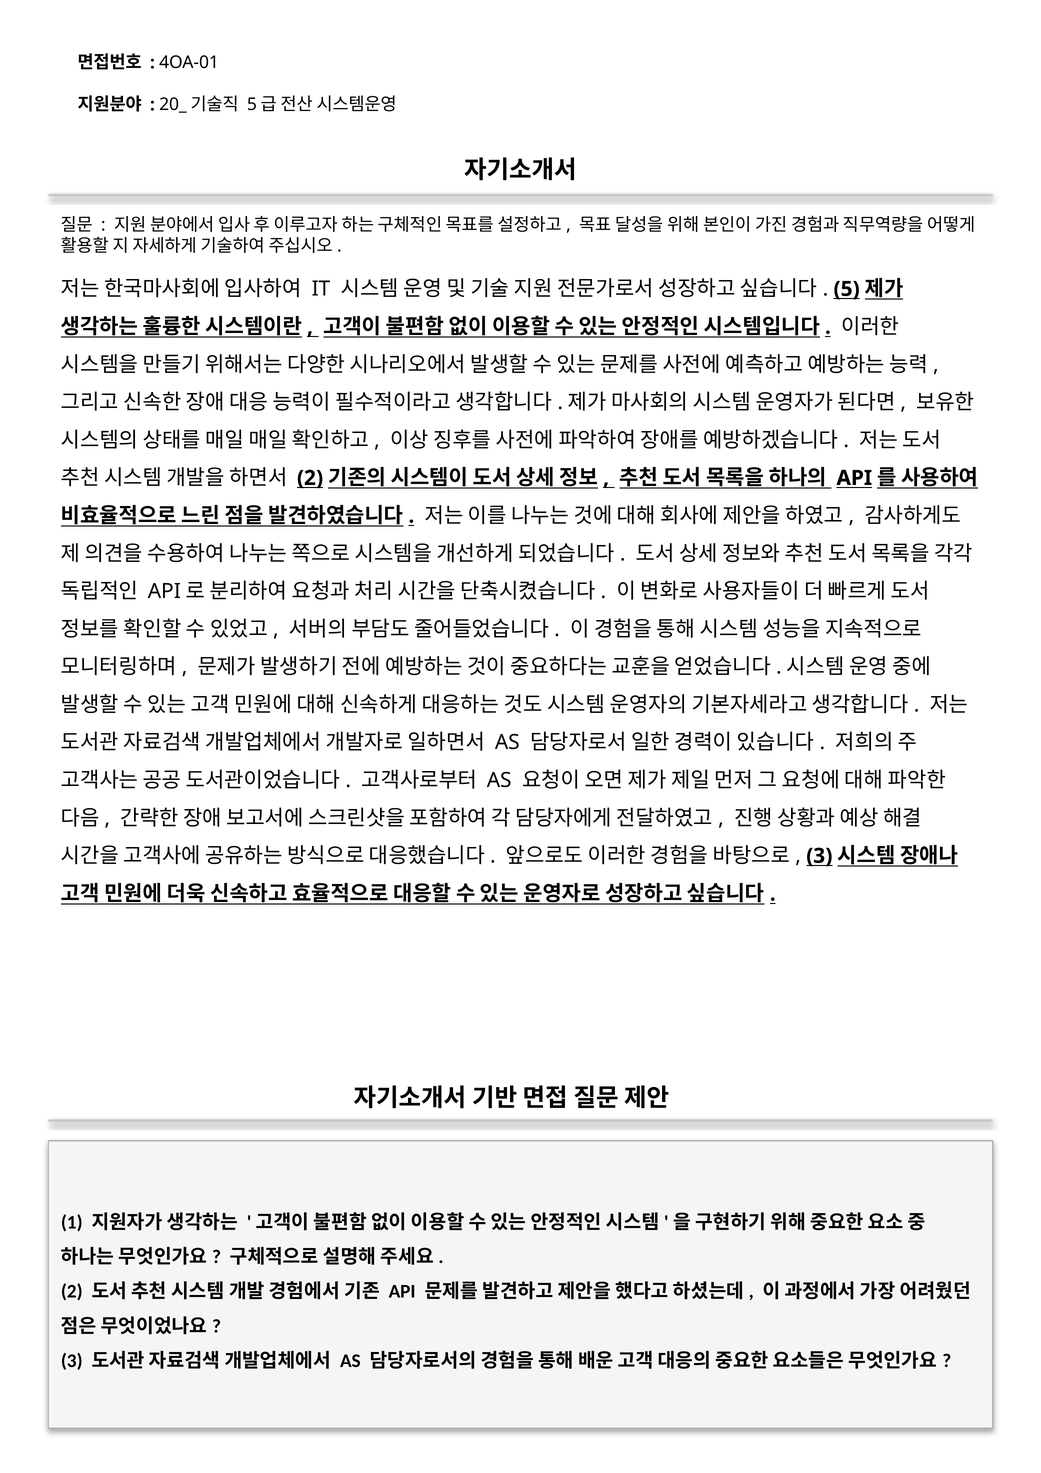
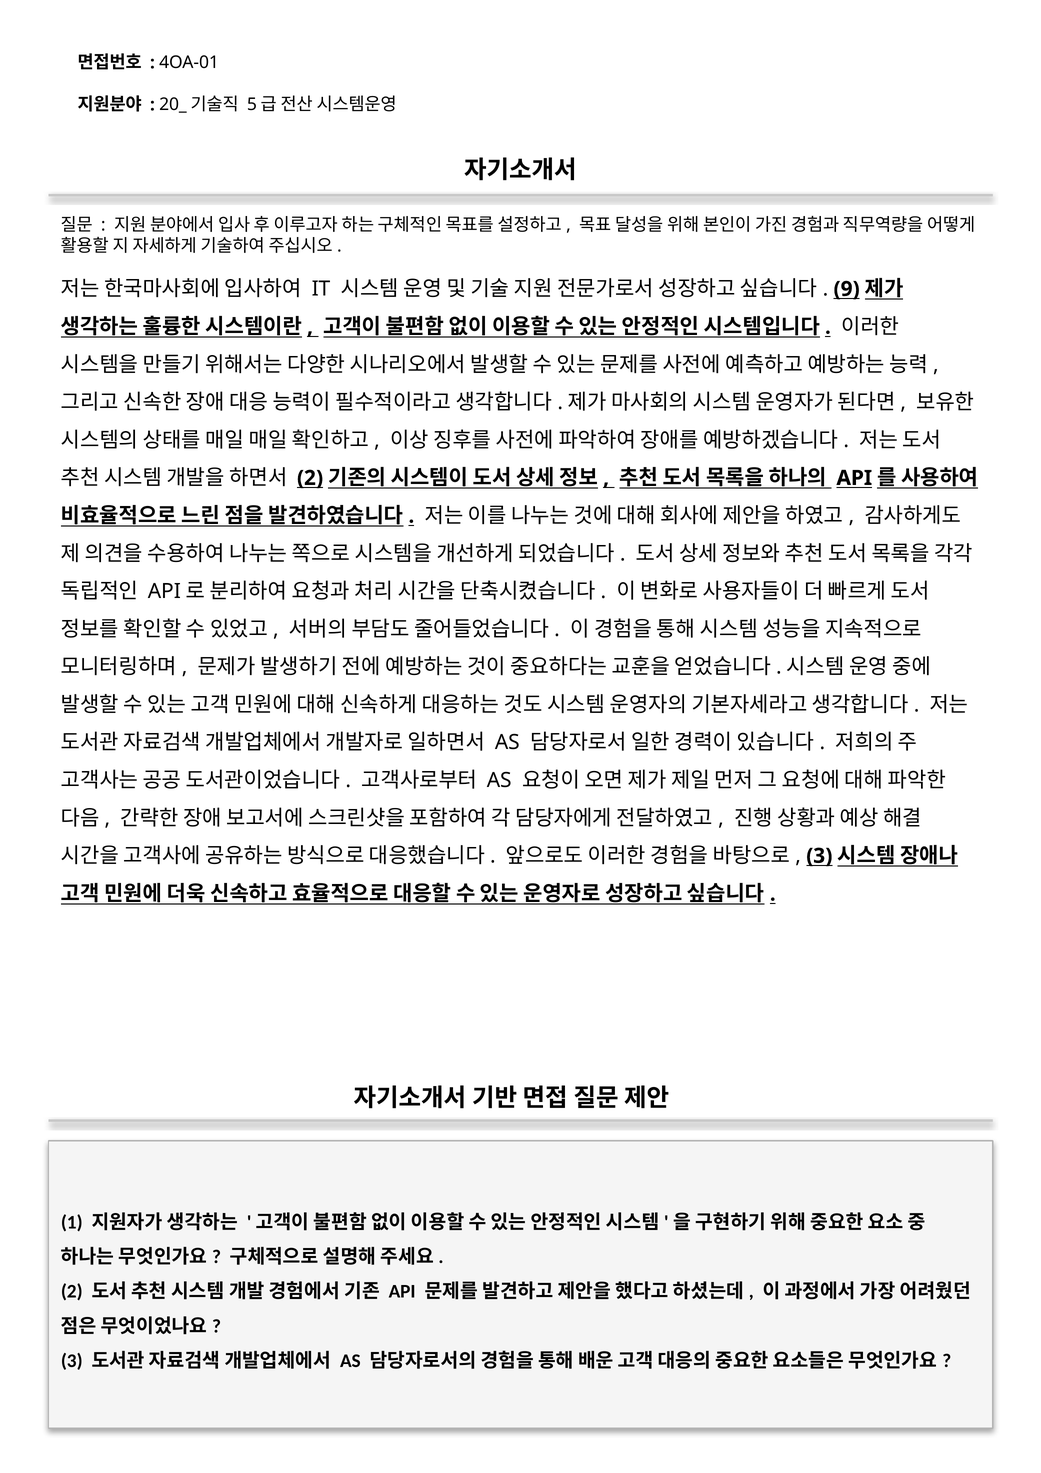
5: 5 -> 9 (847, 289)
